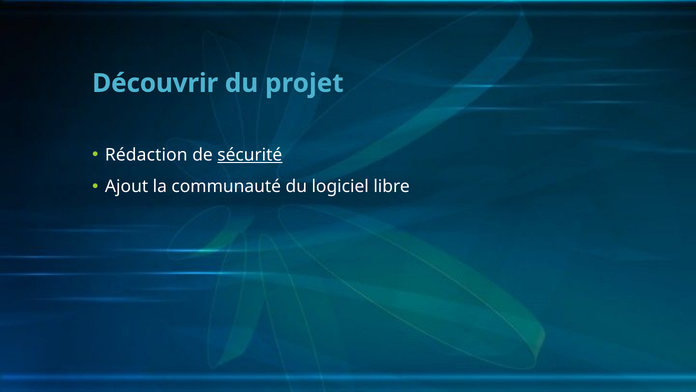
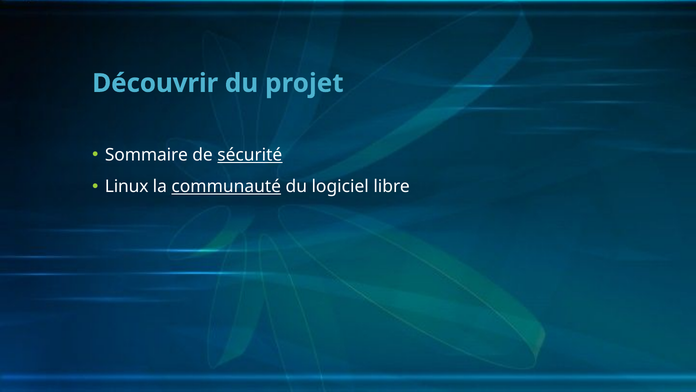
Rédaction: Rédaction -> Sommaire (146, 155)
Ajout: Ajout -> Linux (127, 186)
communauté underline: none -> present (226, 186)
